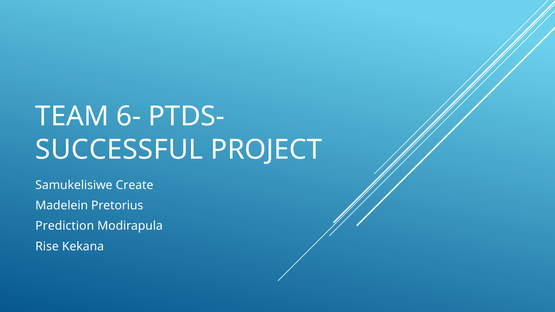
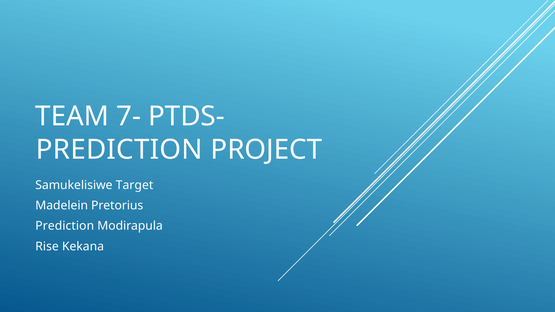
6-: 6- -> 7- (129, 116)
SUCCESSFUL: SUCCESSFUL -> PREDICTION (119, 150)
Create: Create -> Target (135, 185)
